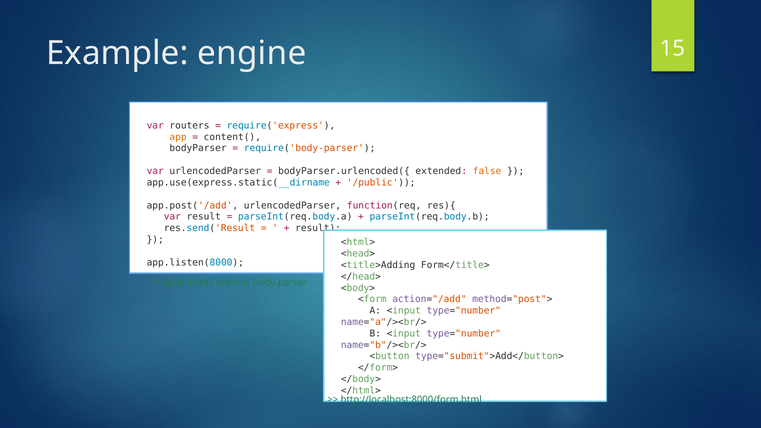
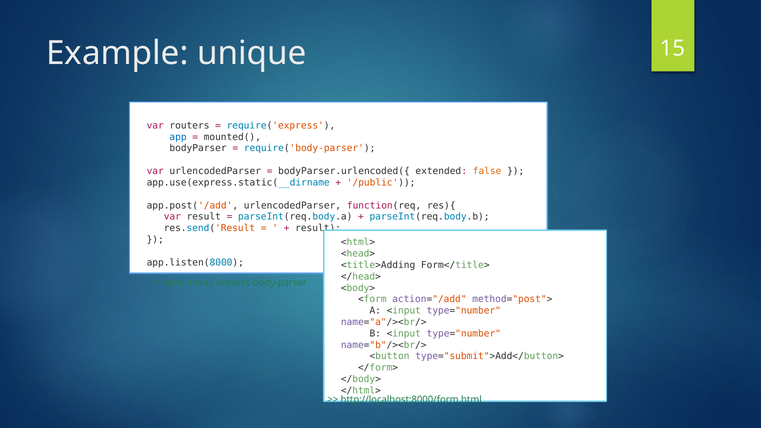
engine: engine -> unique (252, 53)
app colour: orange -> blue (178, 137)
content(: content( -> mounted( (232, 137)
